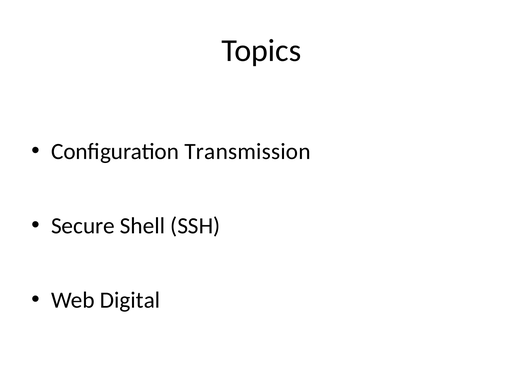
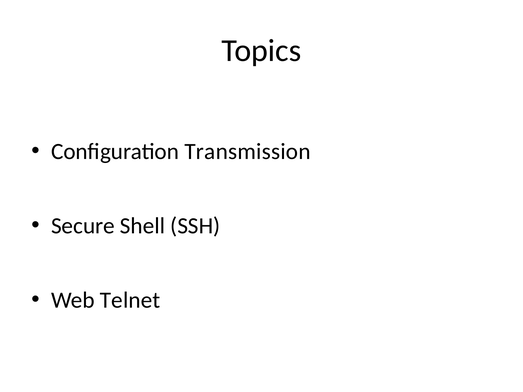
Digital: Digital -> Telnet (130, 300)
